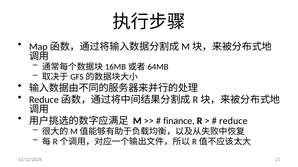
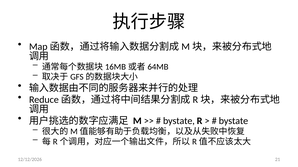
finance: finance -> bystate (179, 121)
reduce: reduce -> bystate (233, 121)
